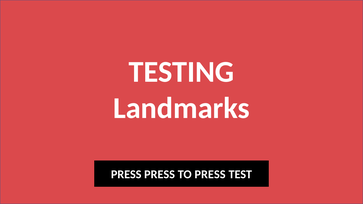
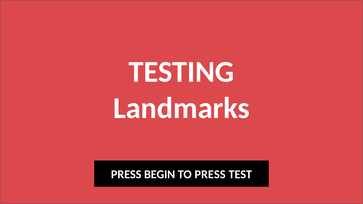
PRESS PRESS: PRESS -> BEGIN (160, 175)
